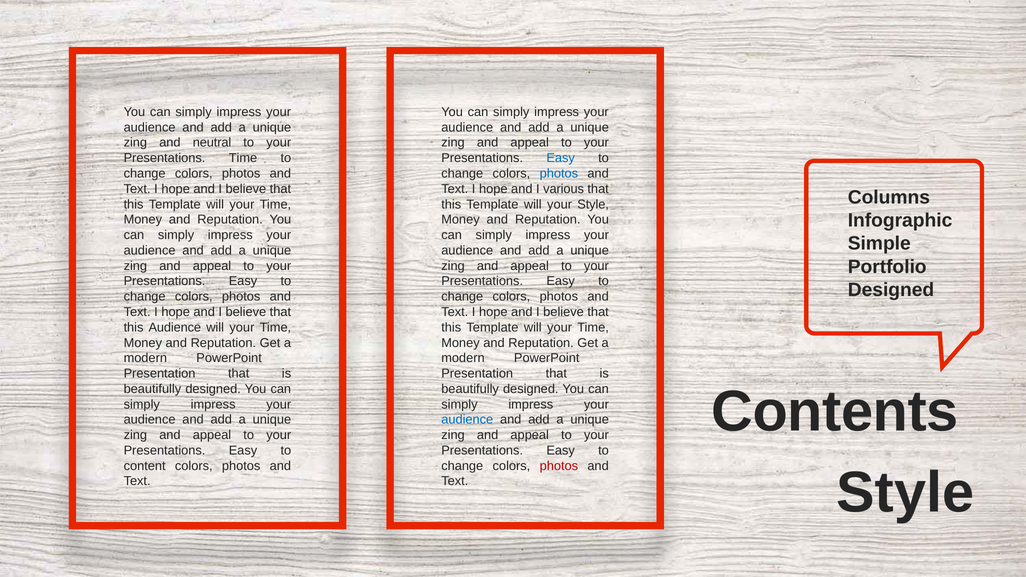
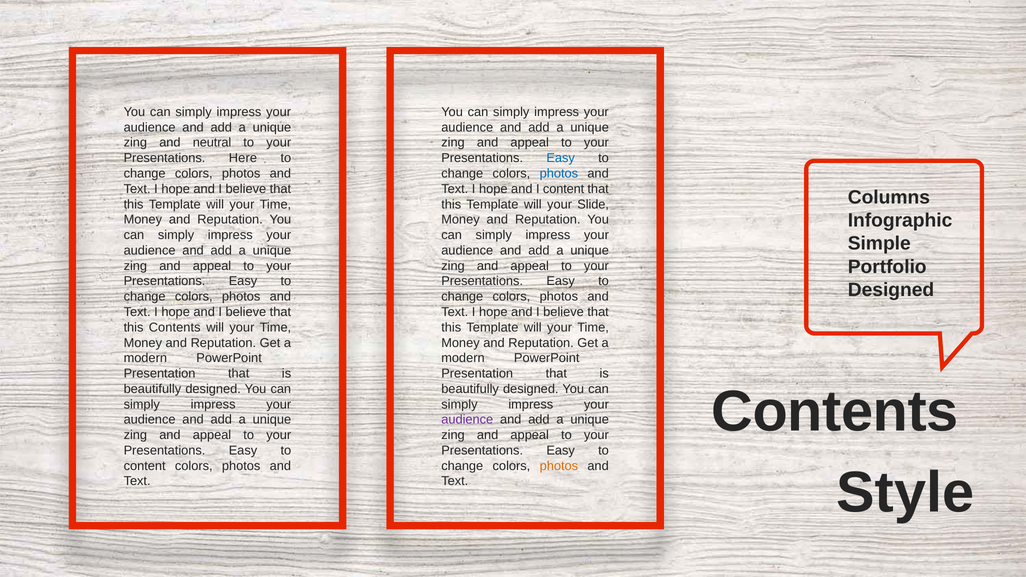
Presentations Time: Time -> Here (243, 158)
I various: various -> content (564, 189)
your Style: Style -> Slide (593, 204)
this Audience: Audience -> Contents (175, 327)
audience colour: blue -> purple (467, 420)
photos colour: red -> orange (559, 466)
